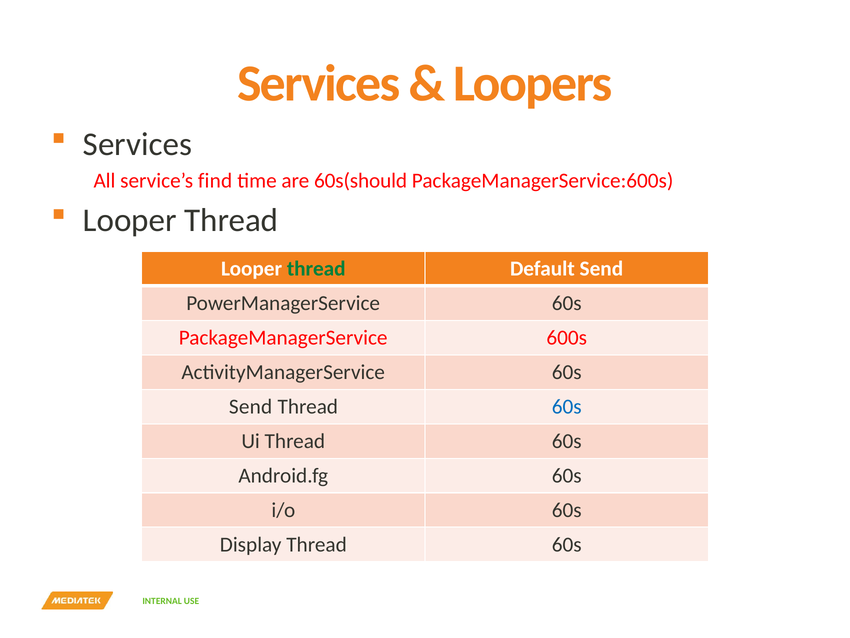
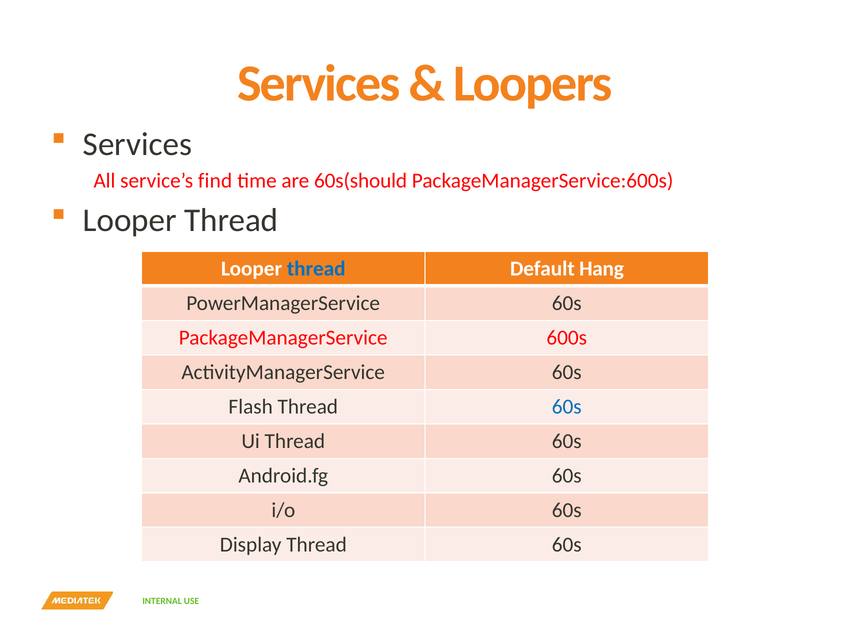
thread colour: green -> blue (316, 269)
Default Send: Send -> Hang (601, 269)
Send: Send -> Flash (251, 406)
